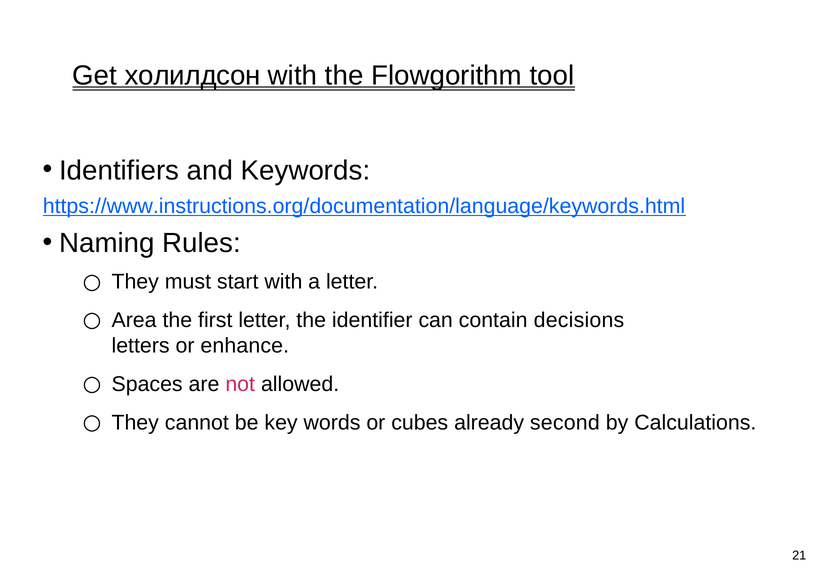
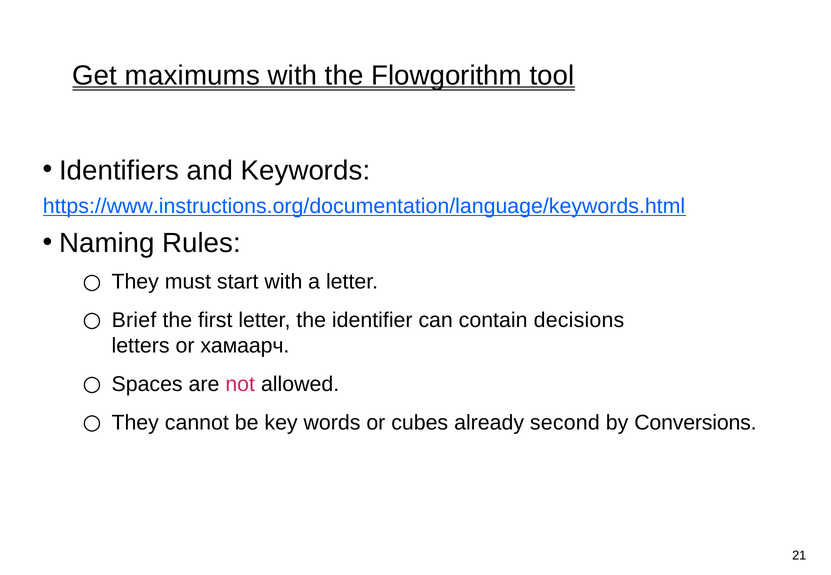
холилдсон: холилдсон -> maximums (192, 76)
Area: Area -> Brief (134, 320)
enhance: enhance -> хамаарч (245, 346)
Calculations: Calculations -> Conversions (695, 423)
